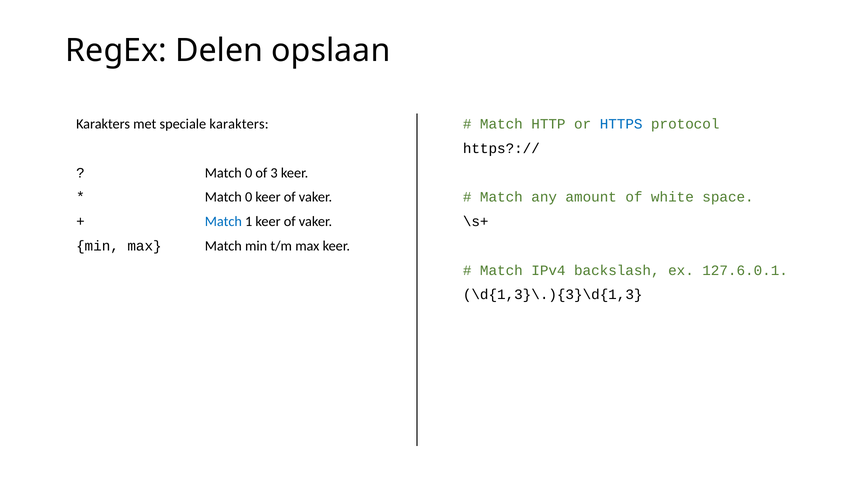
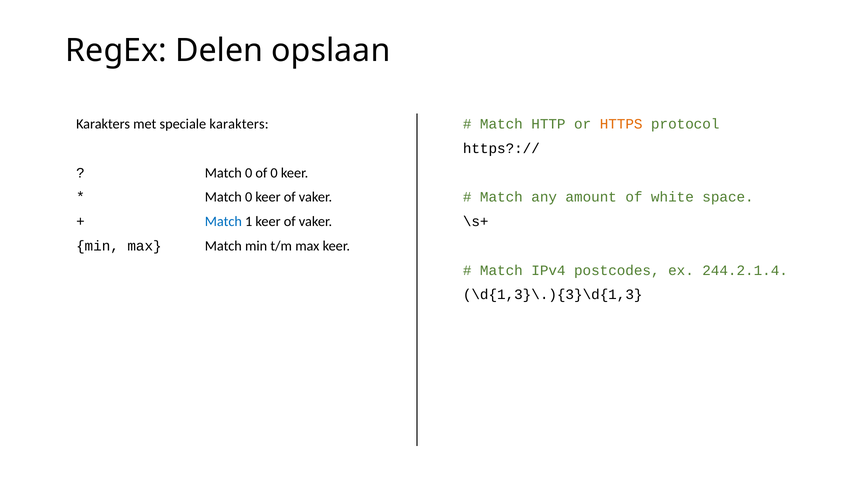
HTTPS colour: blue -> orange (621, 124)
of 3: 3 -> 0 (274, 173)
backslash: backslash -> postcodes (617, 270)
127.6.0.1: 127.6.0.1 -> 244.2.1.4 (745, 270)
